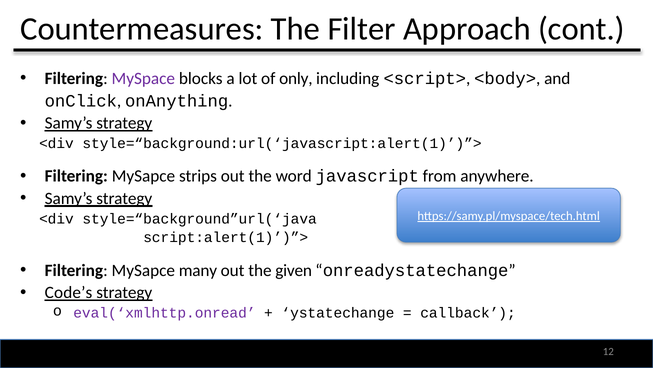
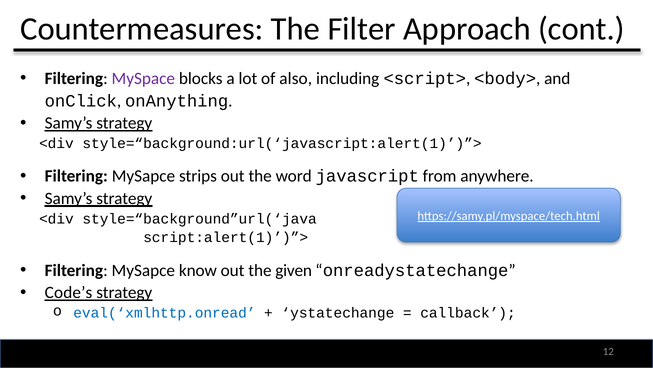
only: only -> also (296, 78)
many: many -> know (198, 270)
eval(‘xmlhttp.onread colour: purple -> blue (164, 312)
